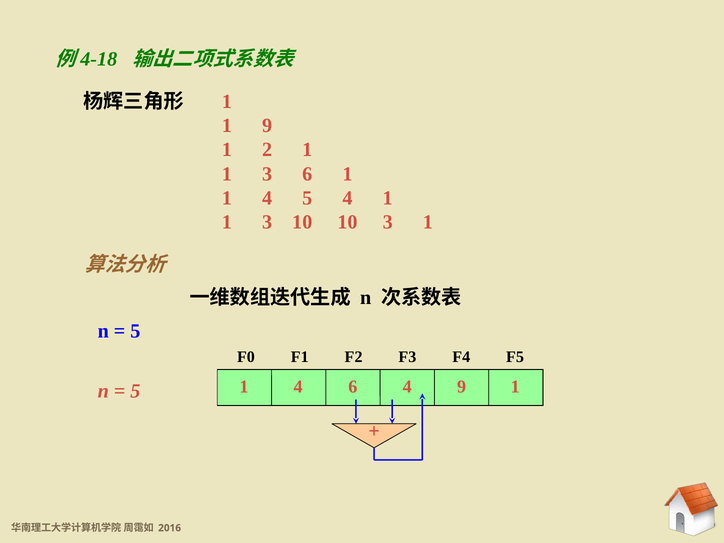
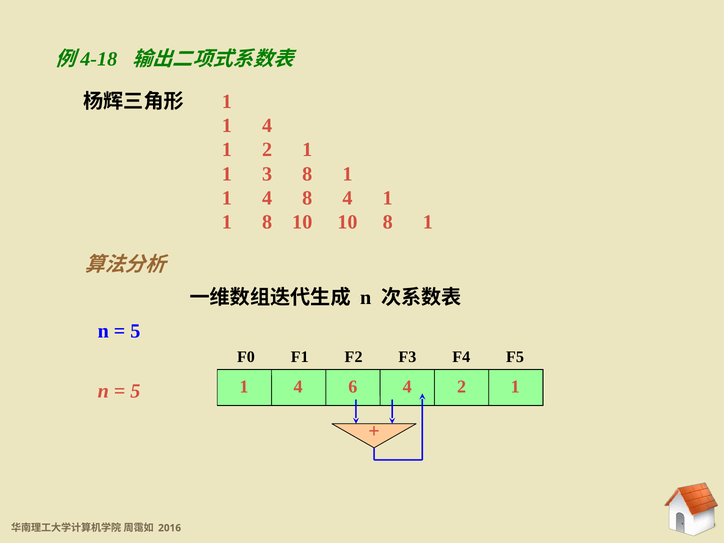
9: 9 -> 4 (267, 126)
3 6: 6 -> 8 (307, 174)
4 5: 5 -> 8 (307, 198)
3: 3 -> 8 (267, 222)
10 3: 3 -> 8 (388, 222)
4 9: 9 -> 2 (462, 387)
